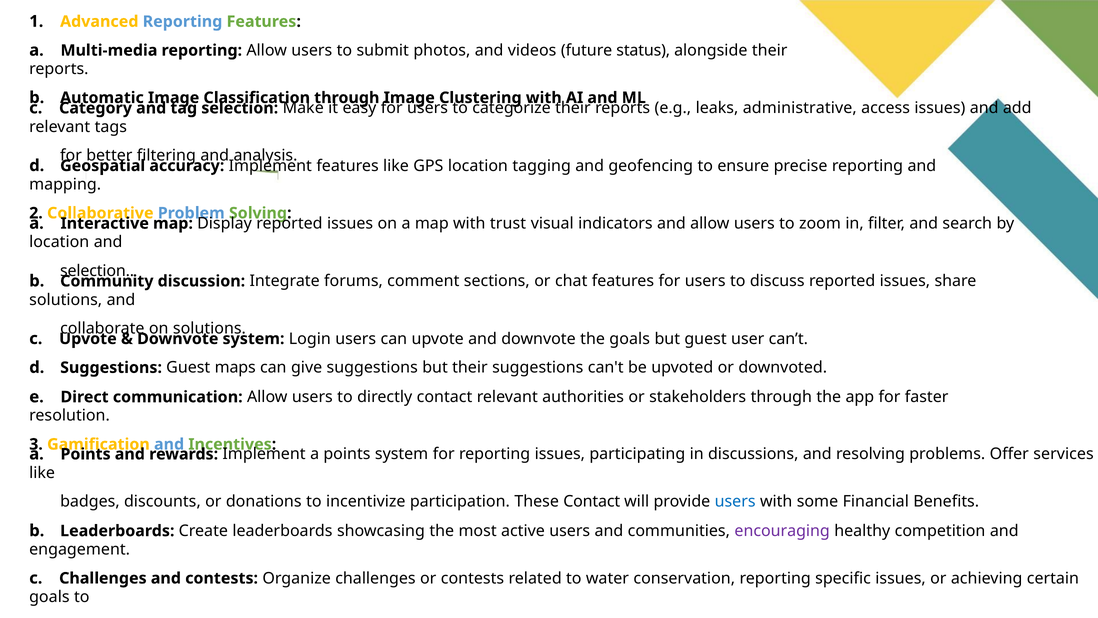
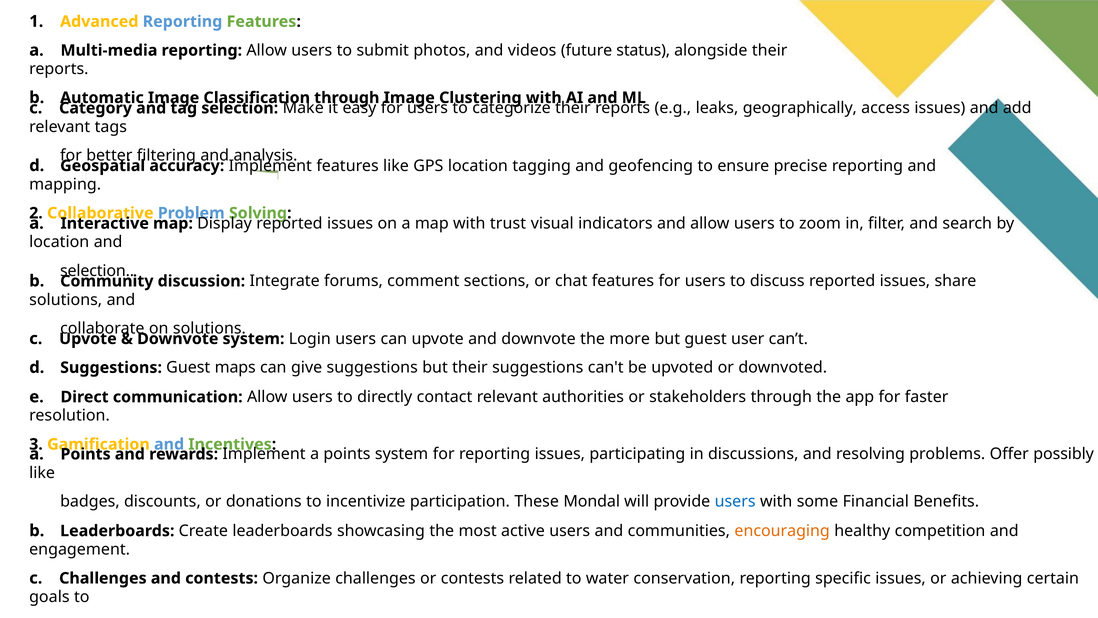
administrative: administrative -> geographically (800, 108)
the goals: goals -> more (630, 339)
services: services -> possibly (1064, 454)
These Contact: Contact -> Mondal (592, 501)
encouraging colour: purple -> orange (782, 531)
